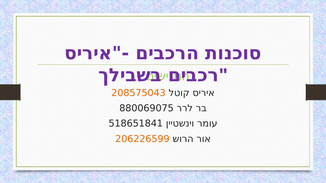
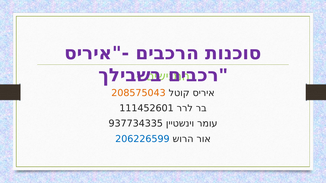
880069075: 880069075 -> 111452601 (147, 108)
518651841: 518651841 -> 937734335 (136, 124)
206226599 colour: orange -> blue (142, 139)
